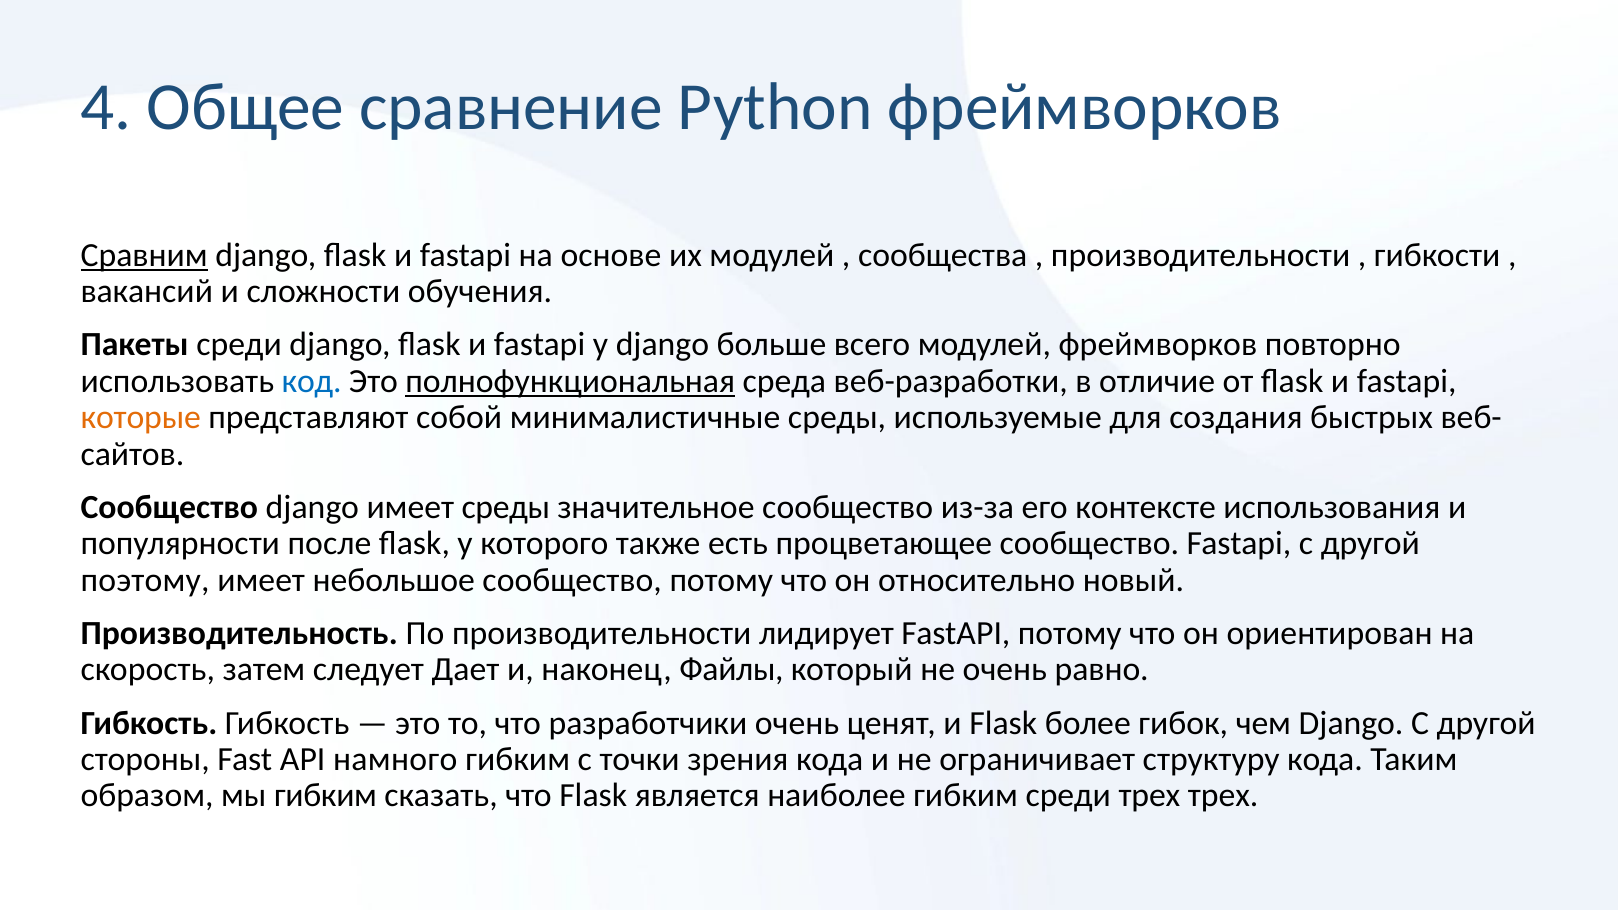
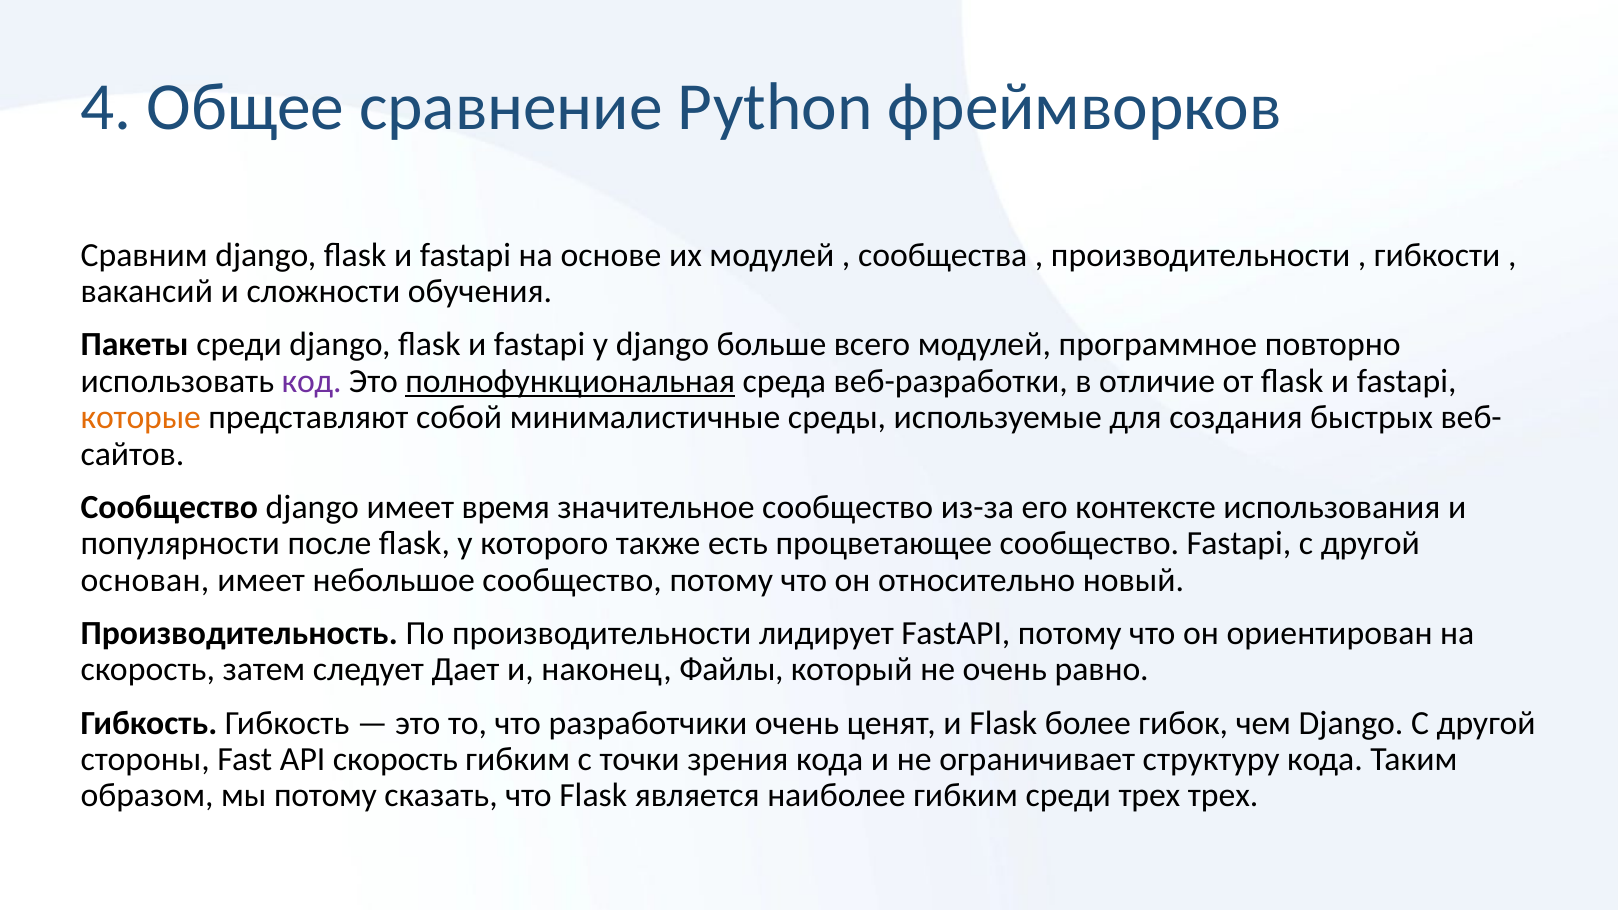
Сравним underline: present -> none (144, 255)
модулей фреймворков: фреймворков -> программное (1158, 345)
код colour: blue -> purple (312, 381)
имеет среды: среды -> время (506, 507)
поэтому: поэтому -> основан (145, 580)
API намного: намного -> скорость (395, 759)
мы гибким: гибким -> потому (326, 796)
